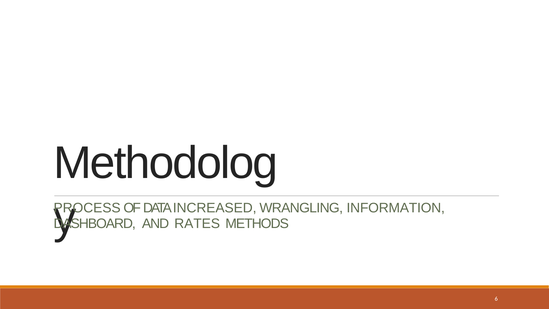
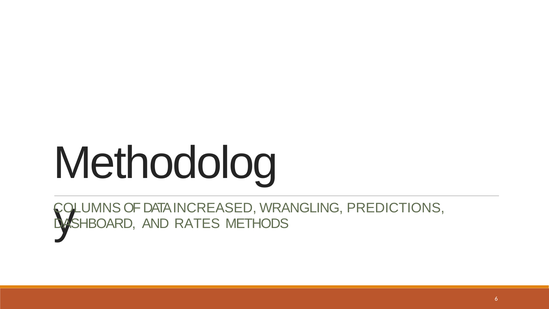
PROCESS: PROCESS -> COLUMNS (87, 208)
INFORMATION: INFORMATION -> PREDICTIONS (396, 208)
